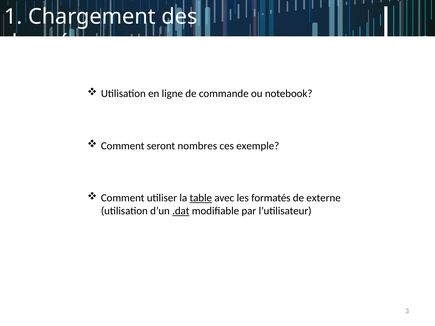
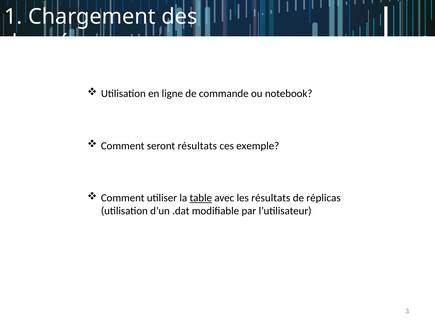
seront nombres: nombres -> résultats (197, 146)
les formatés: formatés -> résultats (271, 198)
externe: externe -> réplicas (324, 198)
.dat underline: present -> none (181, 211)
